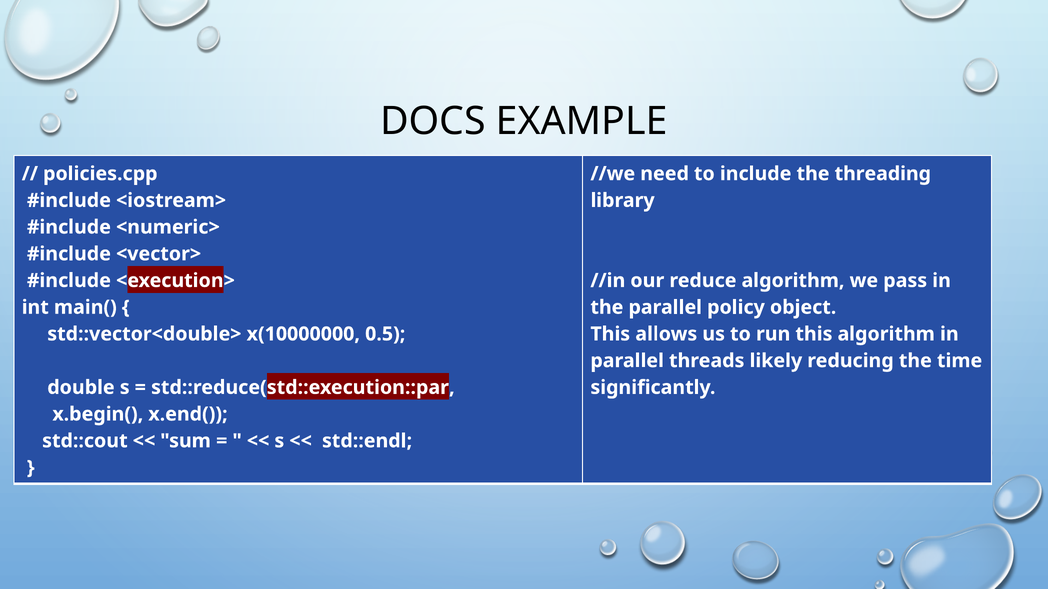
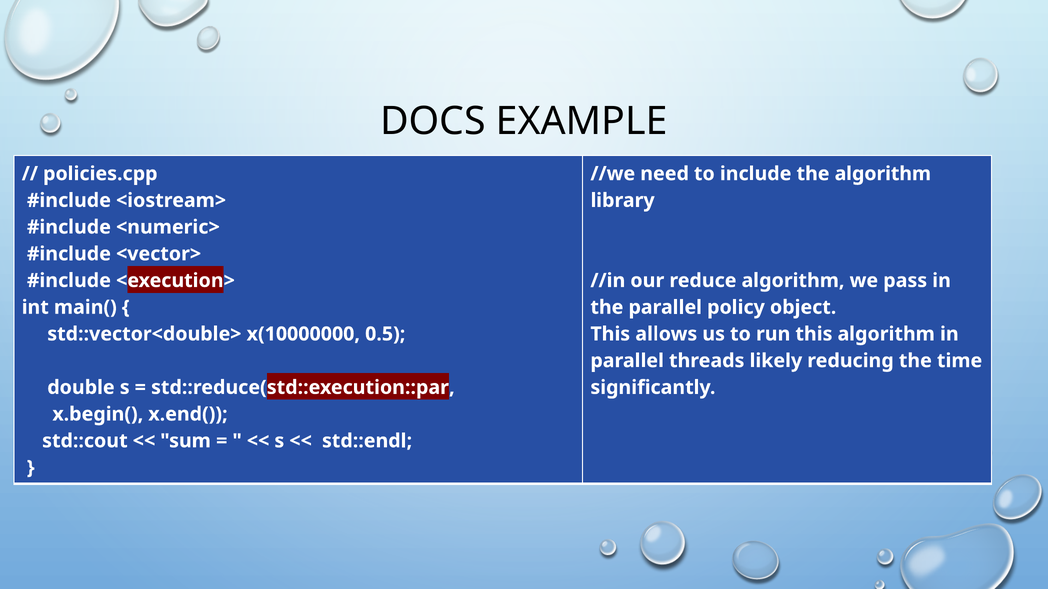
the threading: threading -> algorithm (883, 174)
